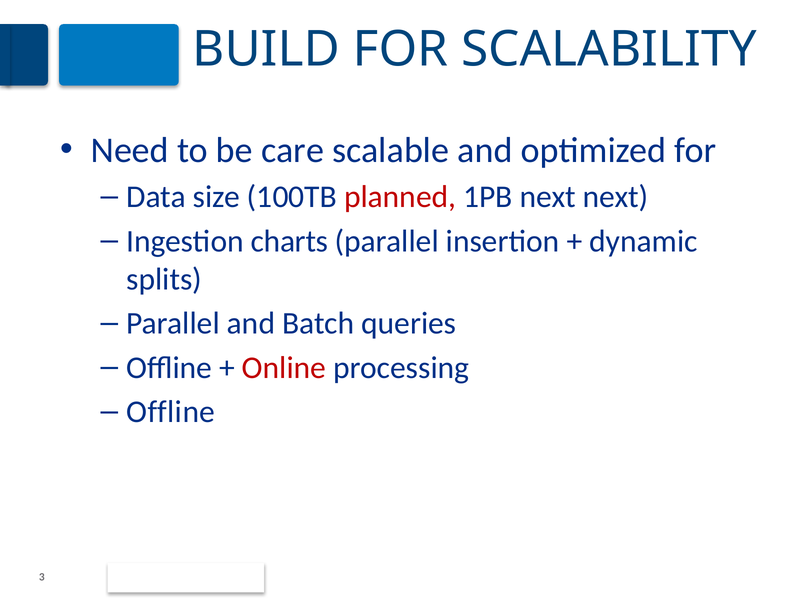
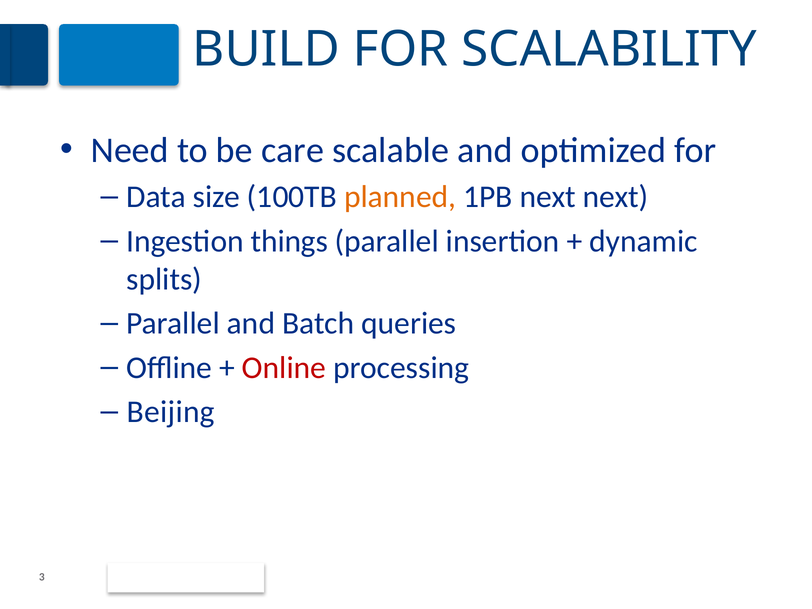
planned colour: red -> orange (400, 197)
charts: charts -> things (289, 241)
Offline: Offline -> Beijing (171, 412)
